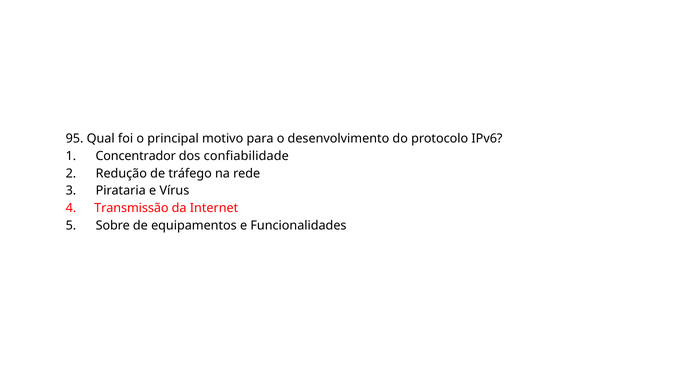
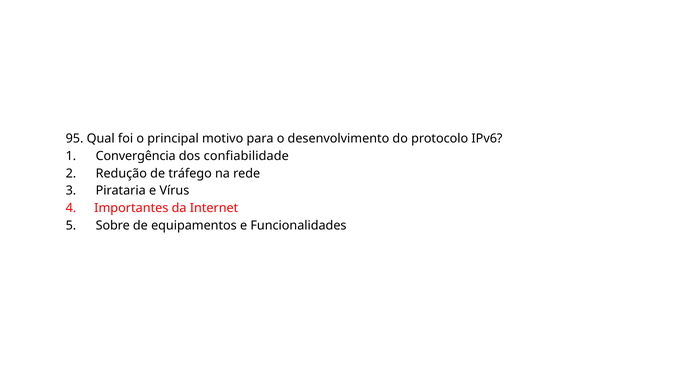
Concentrador: Concentrador -> Convergência (136, 156)
Transmissão: Transmissão -> Importantes (131, 208)
